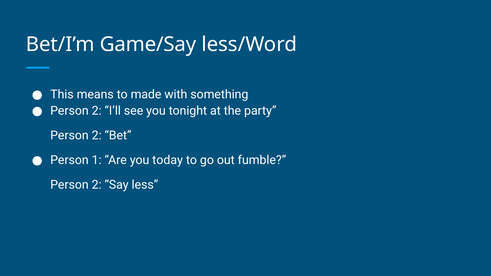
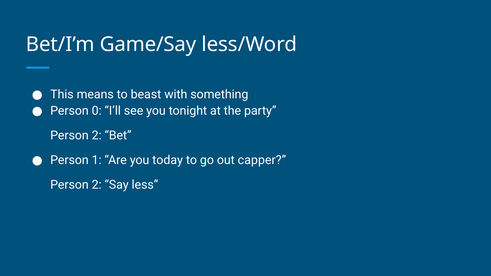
made: made -> beast (146, 94)
2: 2 -> 0 (97, 111)
fumble: fumble -> capper (262, 160)
